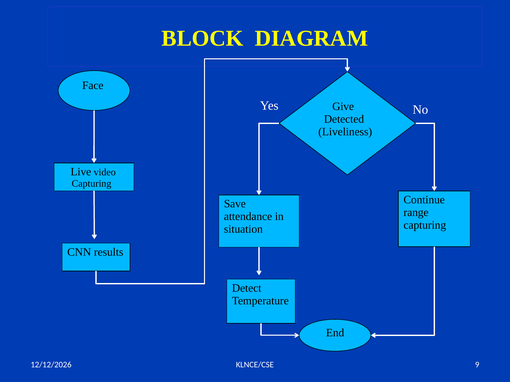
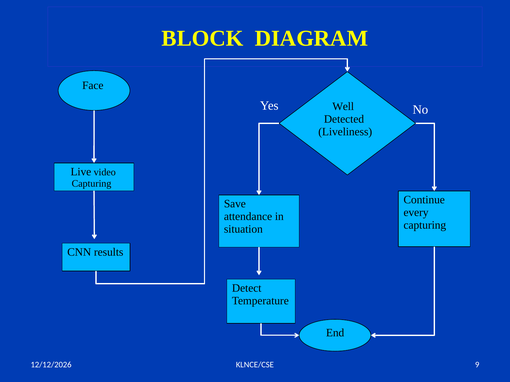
Give: Give -> Well (343, 107)
range: range -> every (416, 213)
